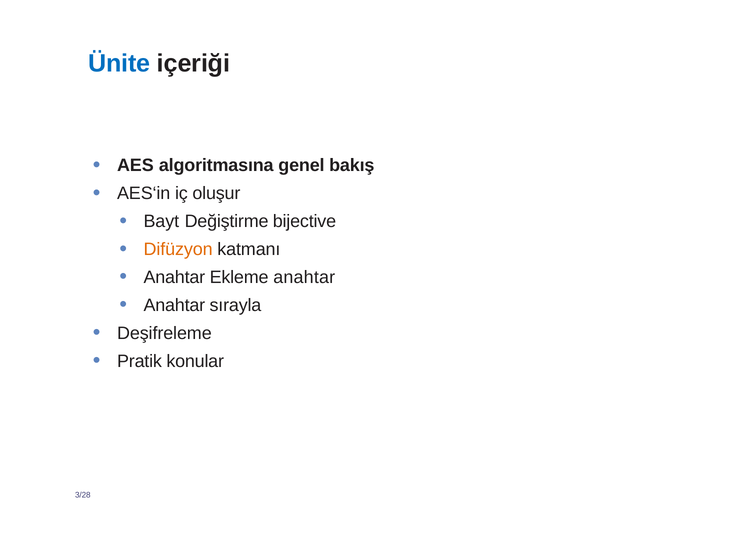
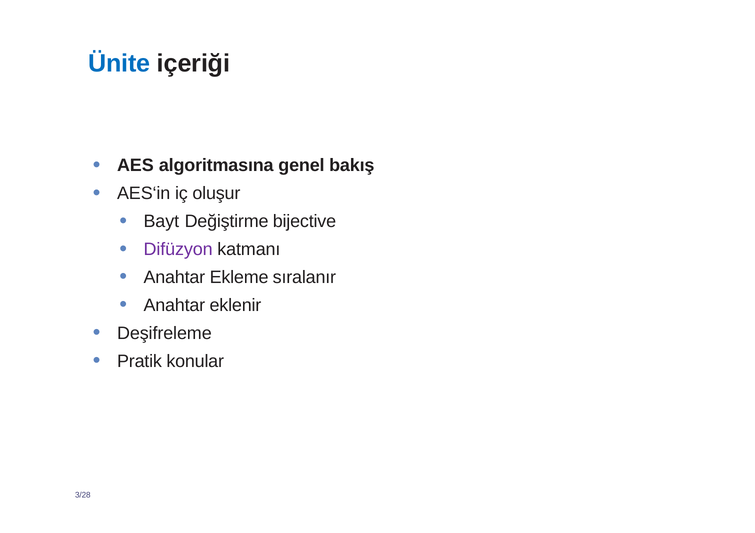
Difüzyon colour: orange -> purple (178, 250)
Ekleme anahtar: anahtar -> sıralanır (304, 278)
sırayla: sırayla -> eklenir (235, 306)
